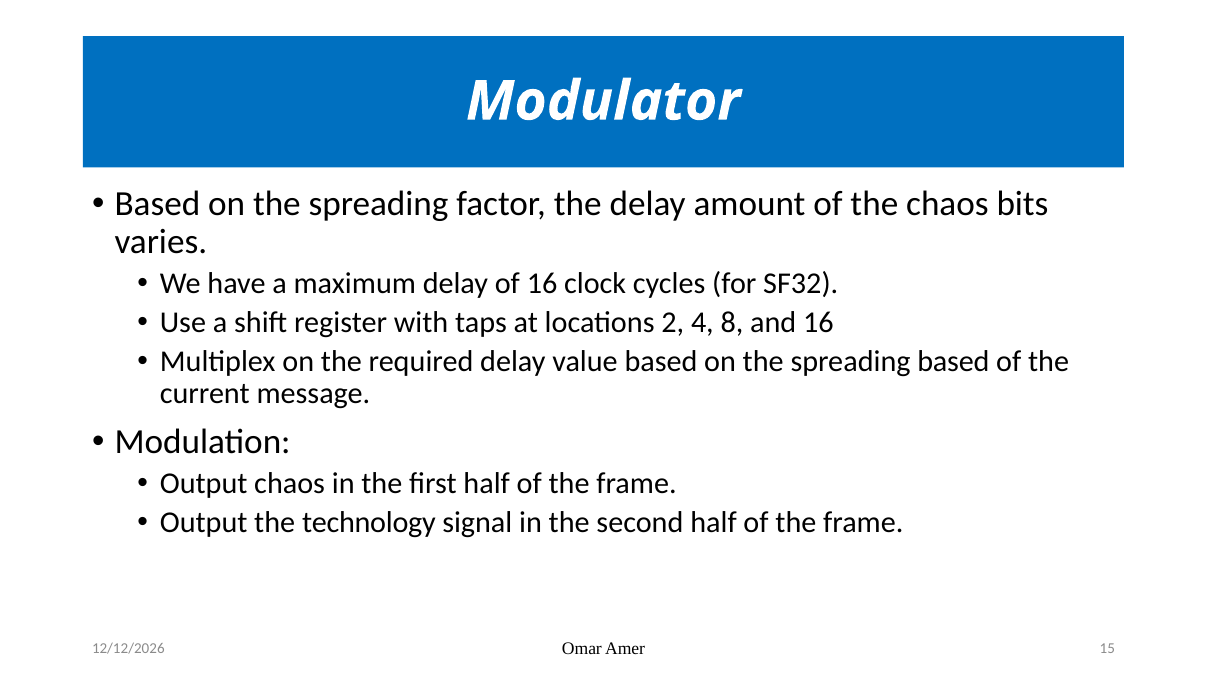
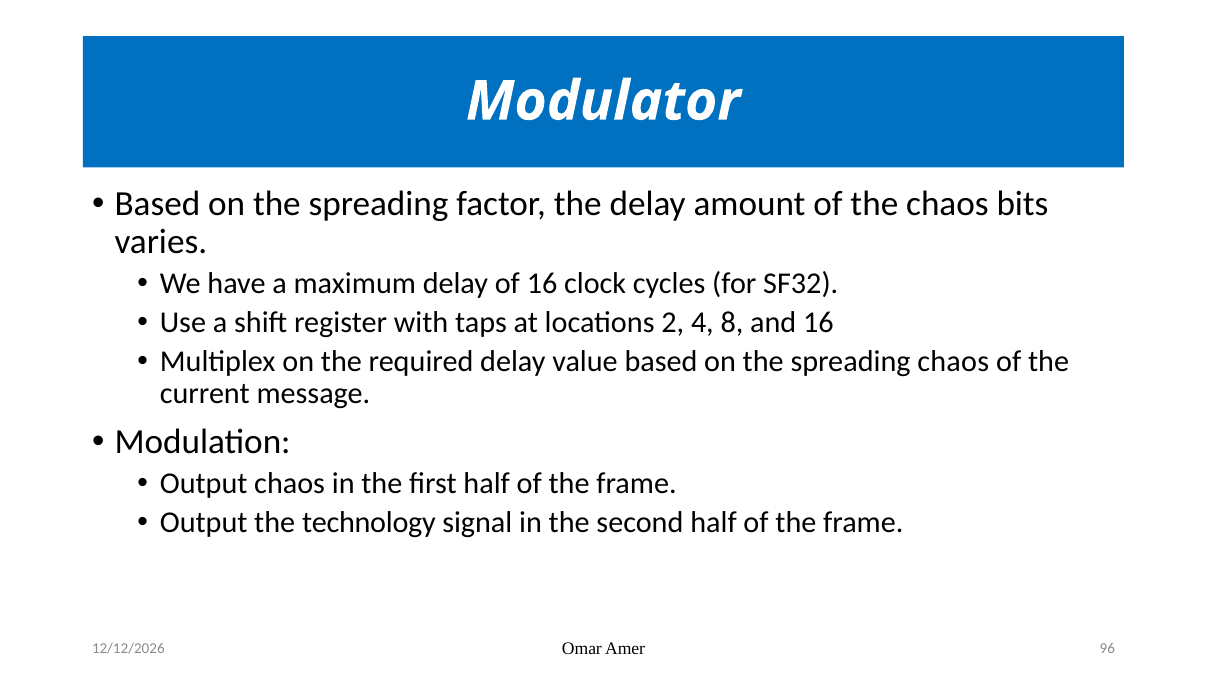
spreading based: based -> chaos (953, 361)
15: 15 -> 96 (1107, 648)
